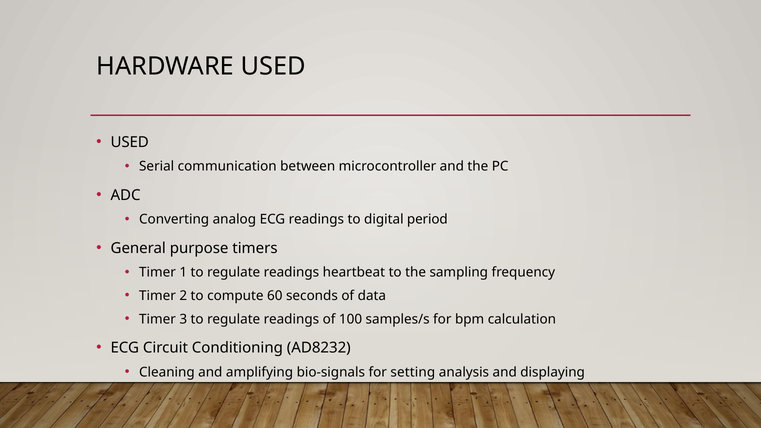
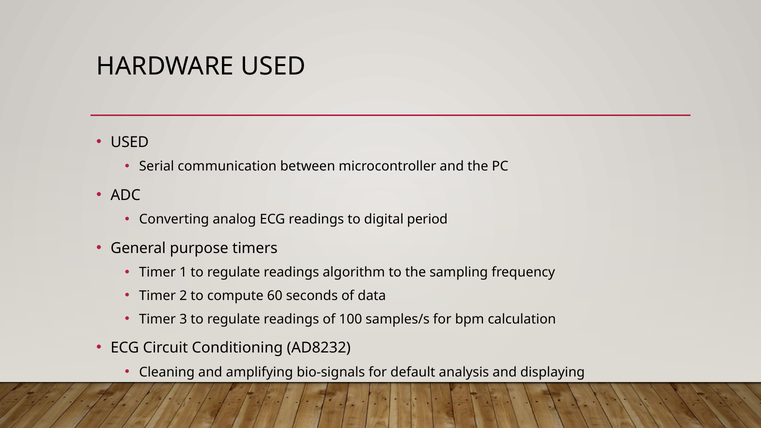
heartbeat: heartbeat -> algorithm (354, 272)
setting: setting -> default (413, 372)
